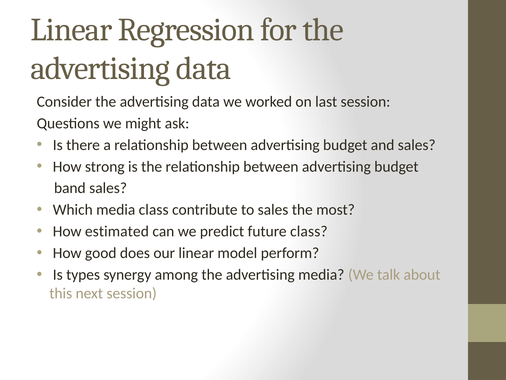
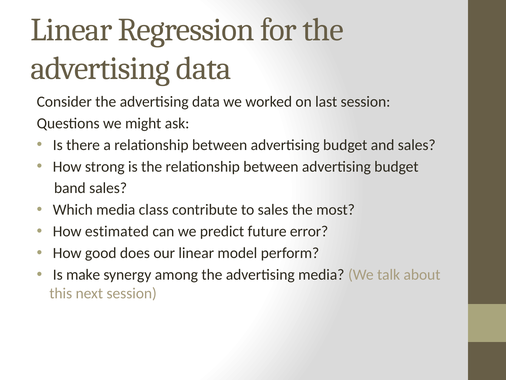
future class: class -> error (309, 231)
types: types -> make (83, 275)
